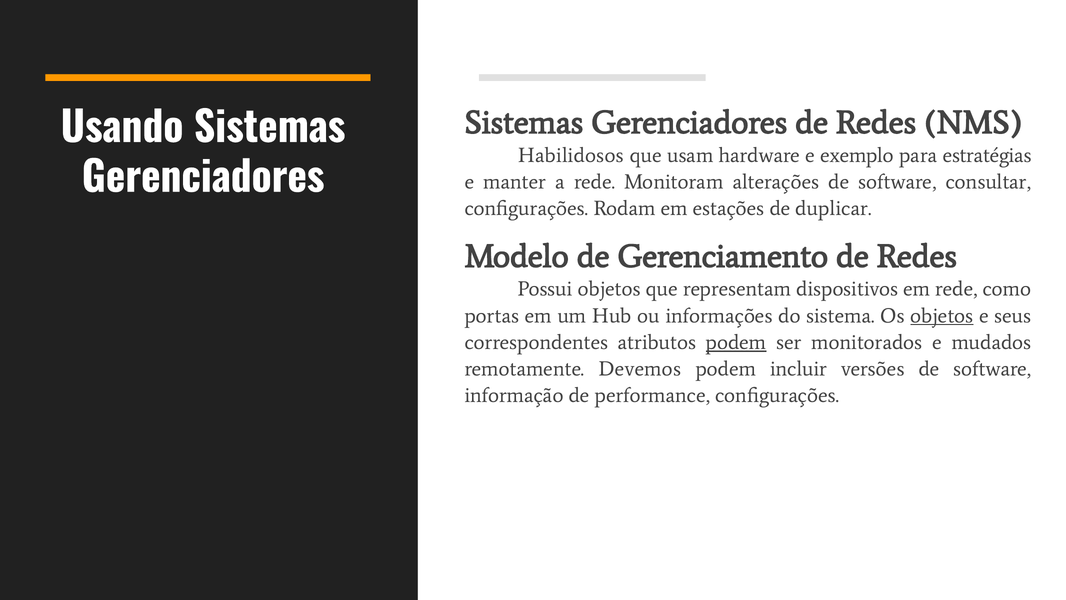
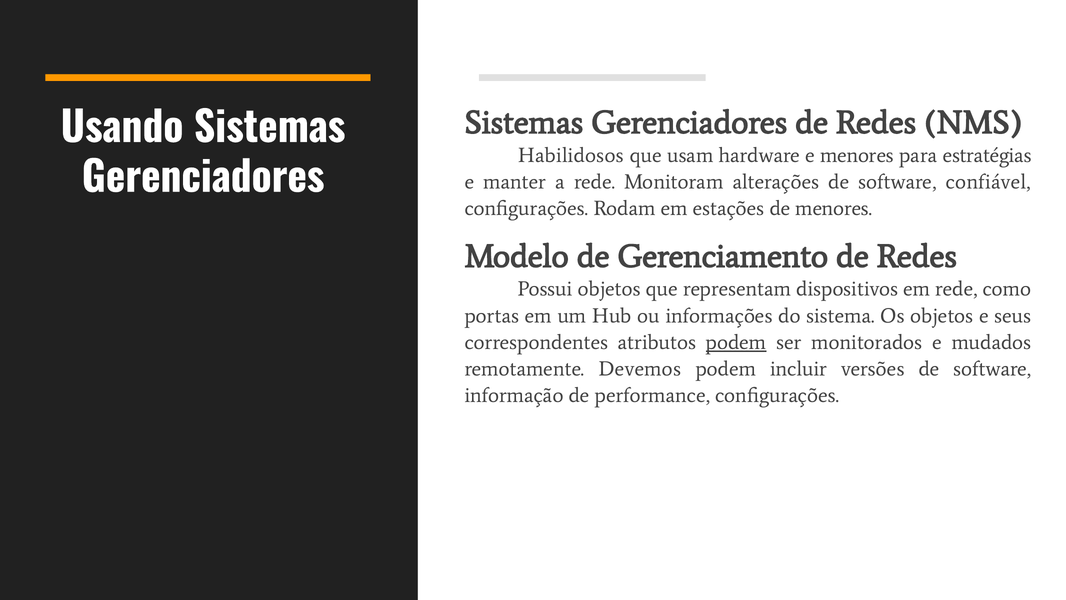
e exemplo: exemplo -> menores (857, 155)
consultar: consultar -> confiável (988, 182)
de duplicar: duplicar -> menores (834, 208)
objetos underline: present -> none (942, 315)
